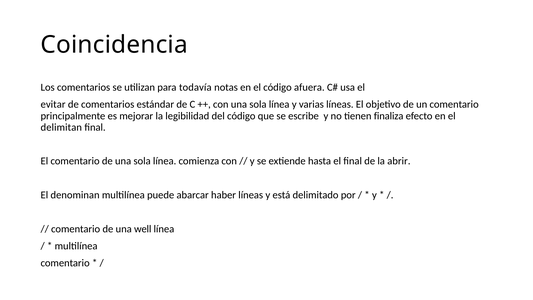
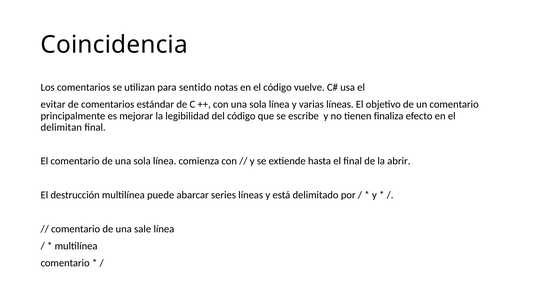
todavía: todavía -> sentido (195, 87)
afuera: afuera -> vuelve (309, 87)
denominan: denominan -> destrucción (75, 195)
haber: haber -> series (224, 195)
well: well -> sale (143, 229)
